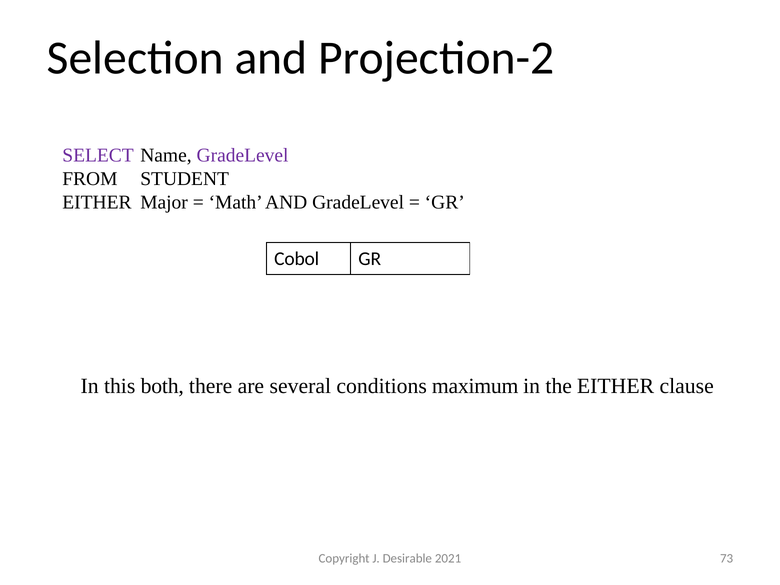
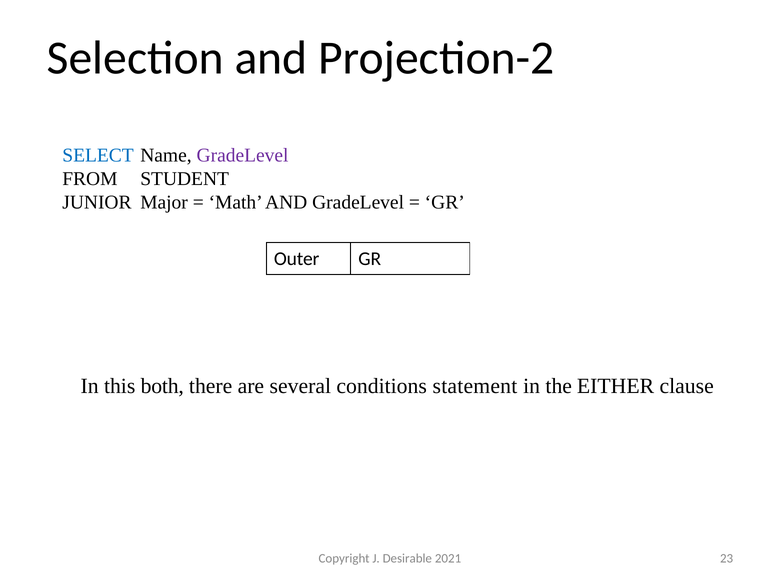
SELECT colour: purple -> blue (98, 155)
EITHER: EITHER -> JUNIOR (97, 202)
Cobol: Cobol -> Outer (297, 259)
maximum: maximum -> statement (475, 386)
73: 73 -> 23 (727, 559)
